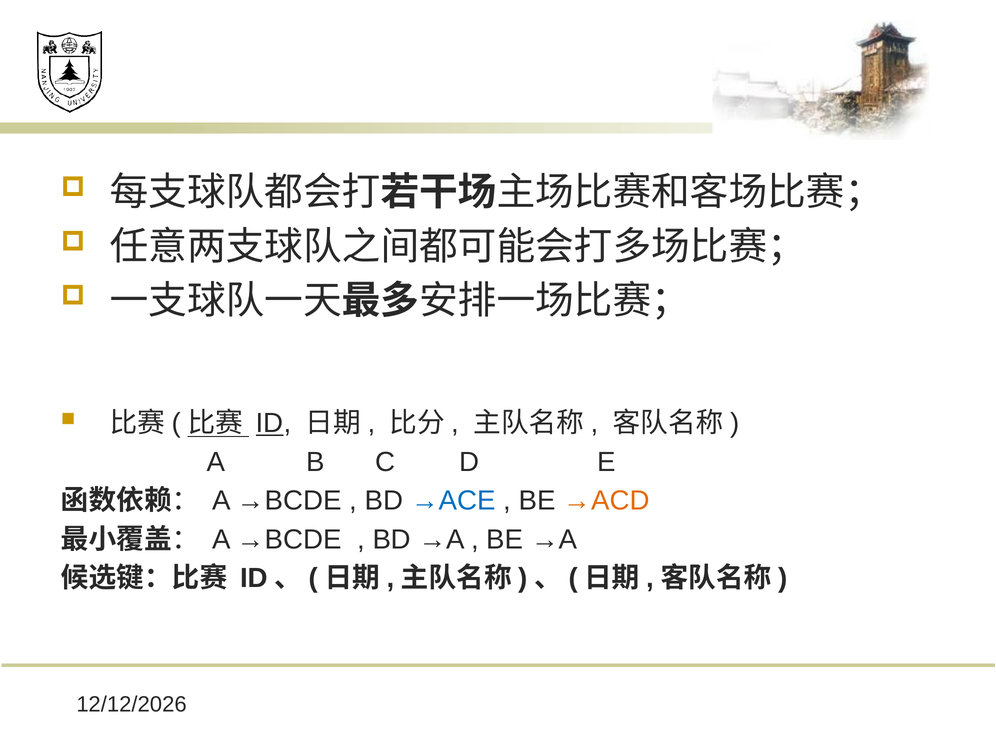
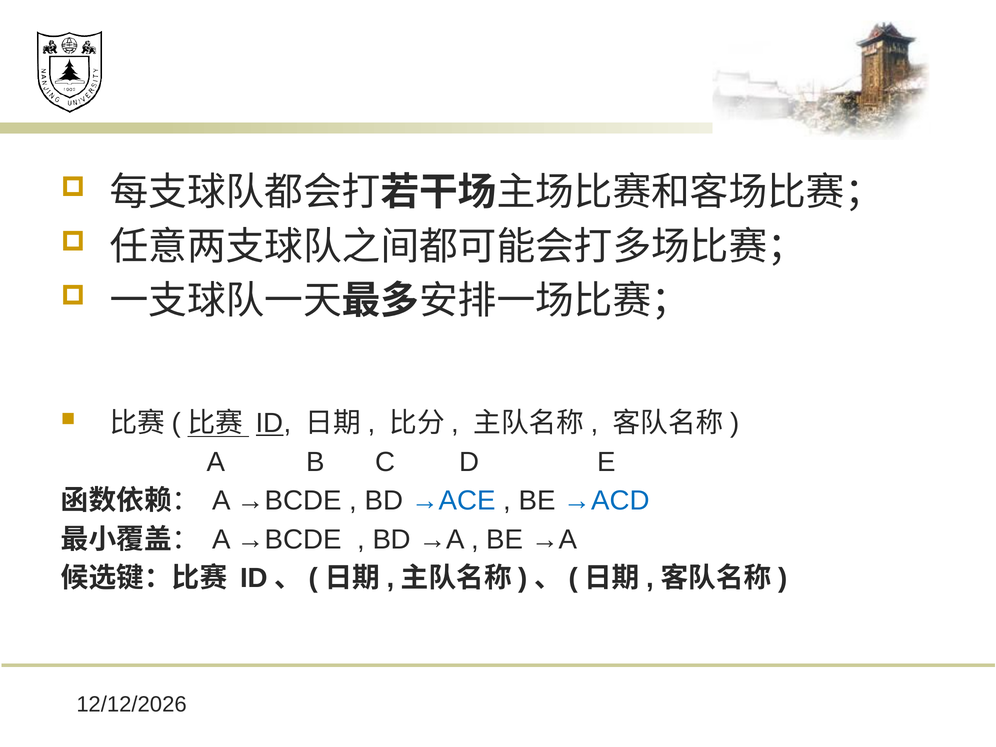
→ACD colour: orange -> blue (606, 501)
